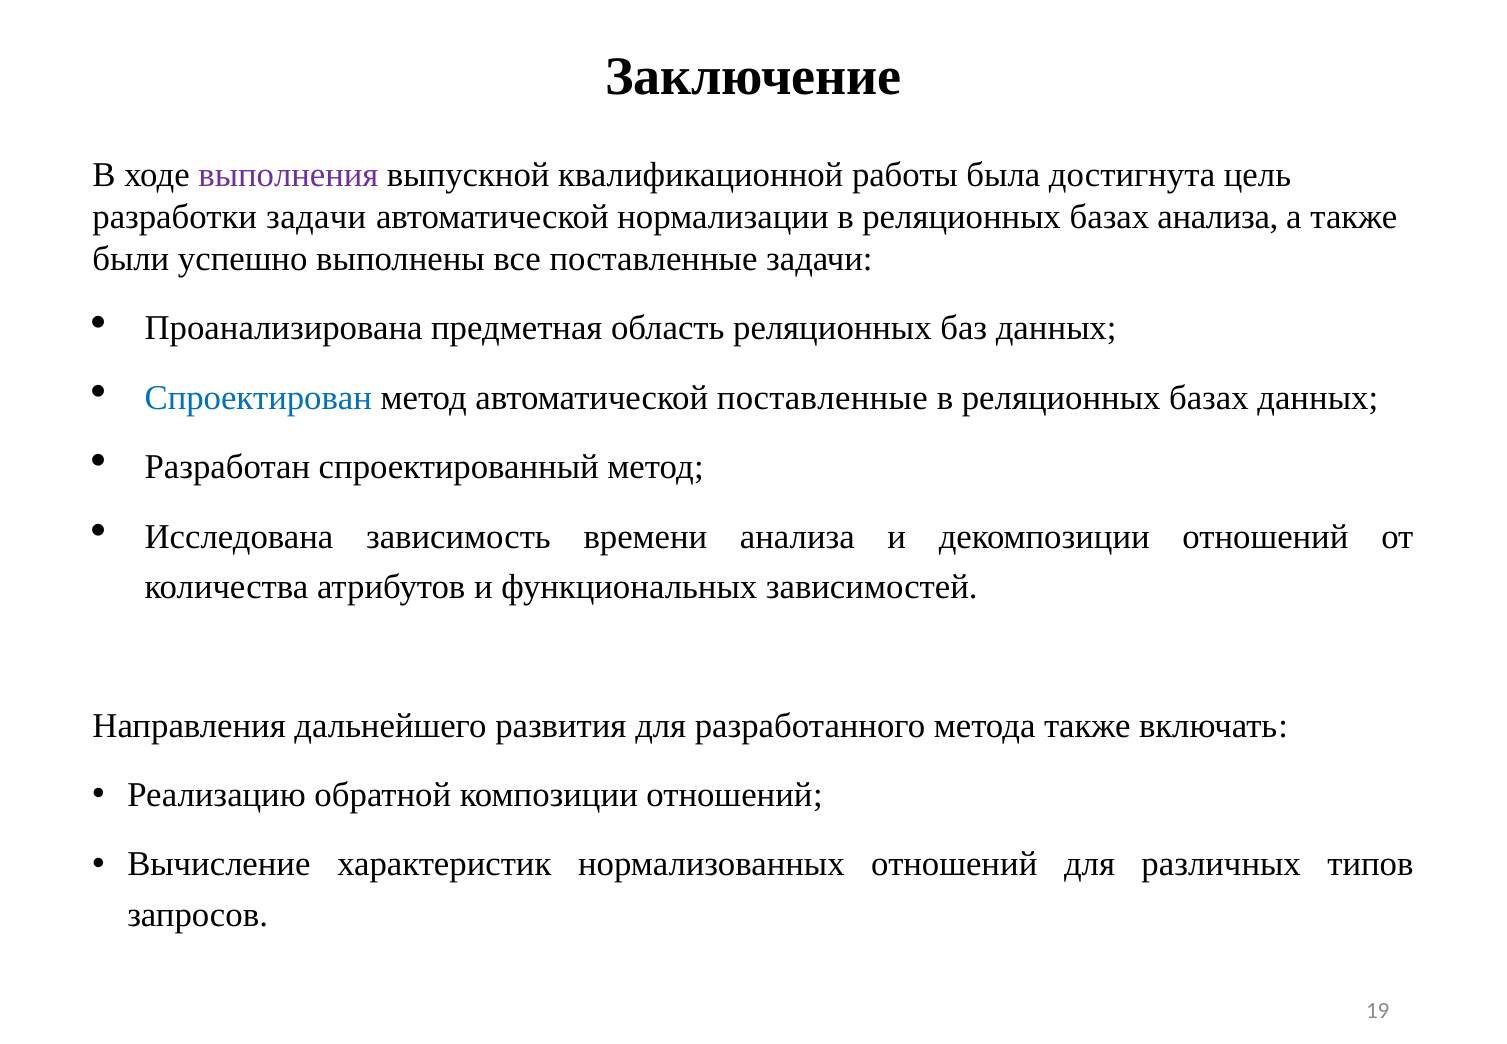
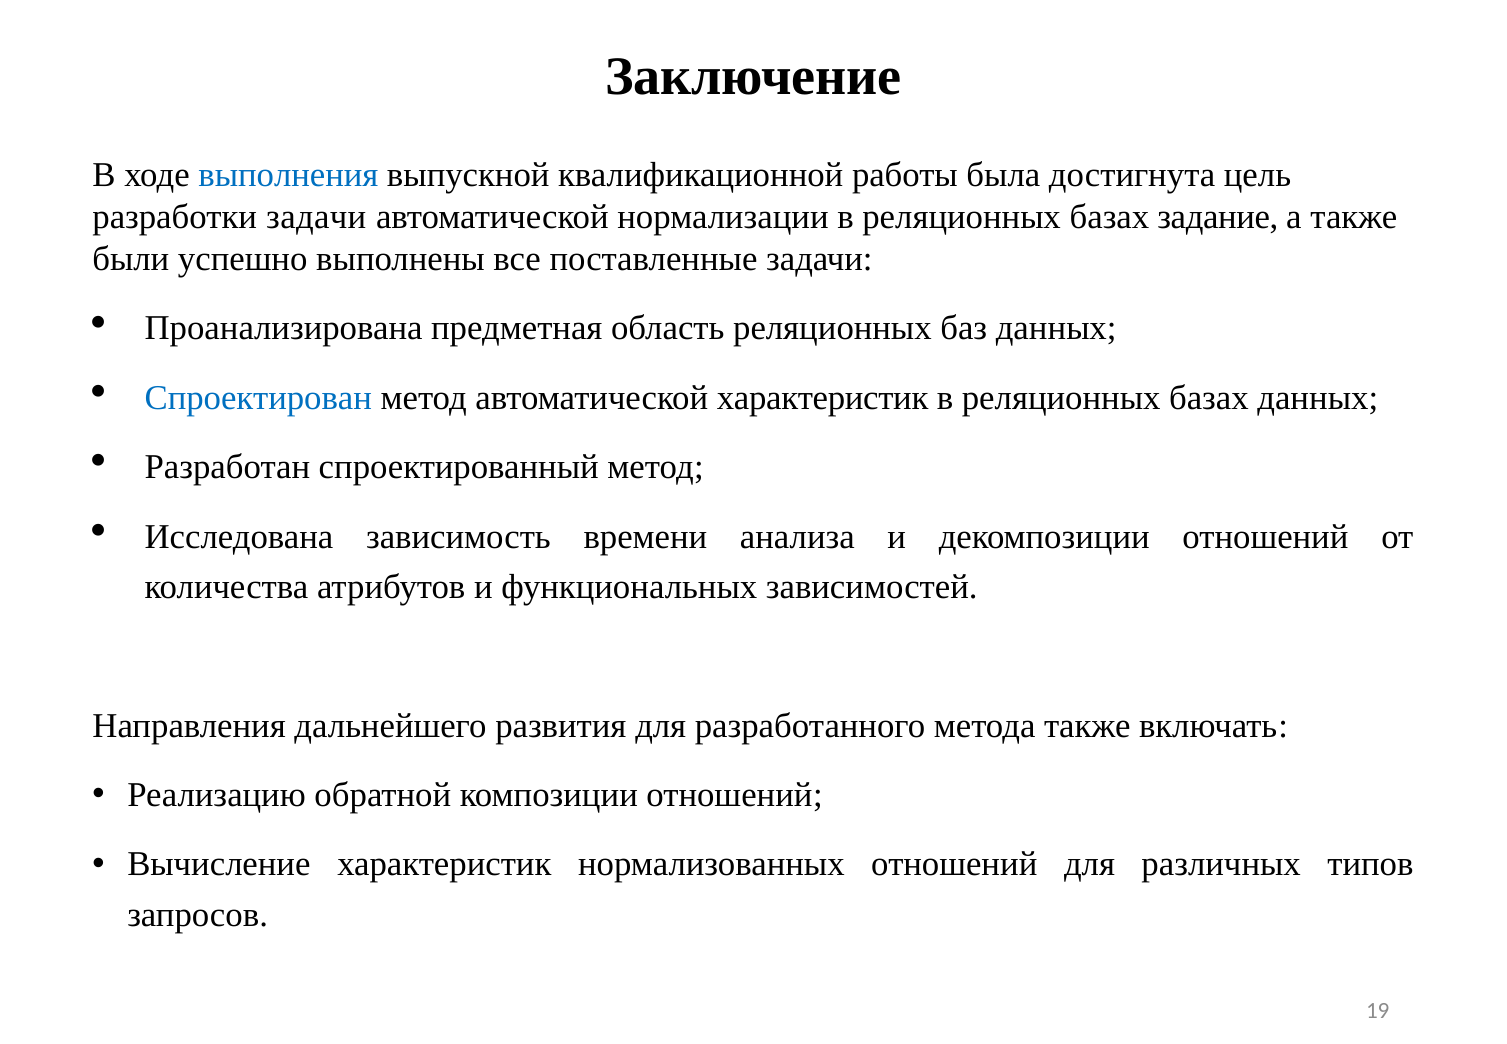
выполнения colour: purple -> blue (288, 175)
базах анализа: анализа -> задание (1218, 217)
автоматической поставленные: поставленные -> характеристик (823, 397)
